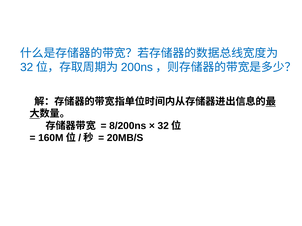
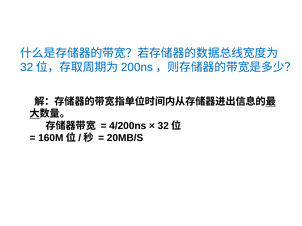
8/200ns: 8/200ns -> 4/200ns (128, 126)
